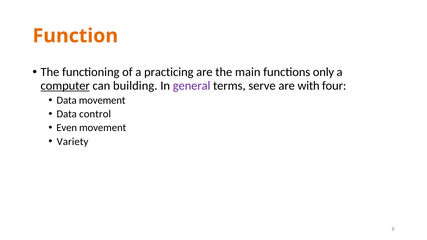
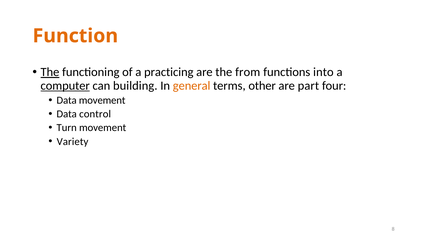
The underline: none -> present (50, 72)
main: main -> from (248, 72)
only: only -> into (323, 72)
general colour: purple -> orange (192, 86)
serve: serve -> other (262, 86)
with: with -> part (308, 86)
Even: Even -> Turn (67, 128)
